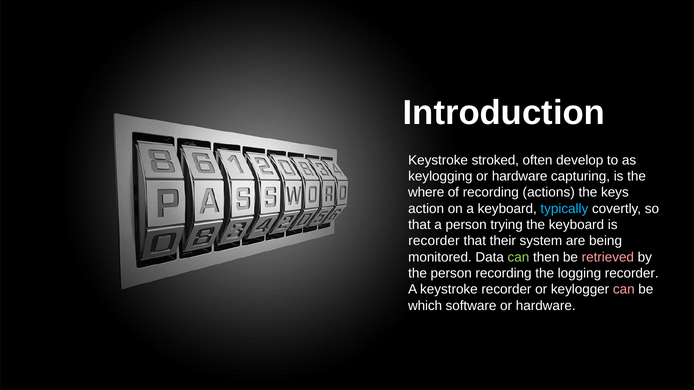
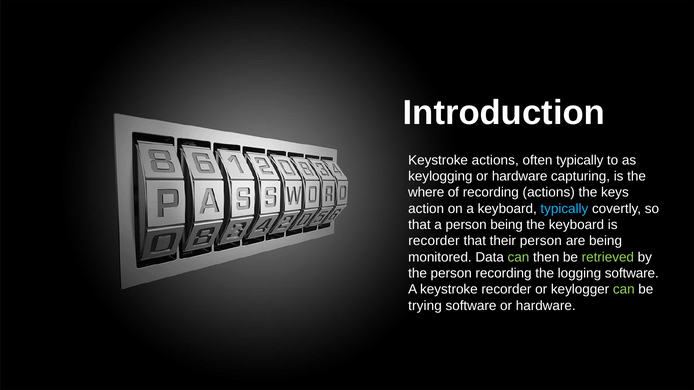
Keystroke stroked: stroked -> actions (495, 160)
often develop: develop -> typically (580, 160)
person trying: trying -> being (507, 225)
their system: system -> person (541, 241)
retrieved colour: pink -> light green (608, 257)
logging recorder: recorder -> software (632, 274)
can colour: pink -> light green (624, 290)
which: which -> trying (425, 306)
